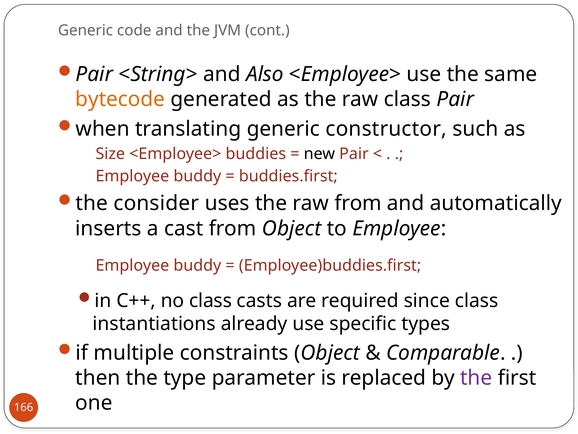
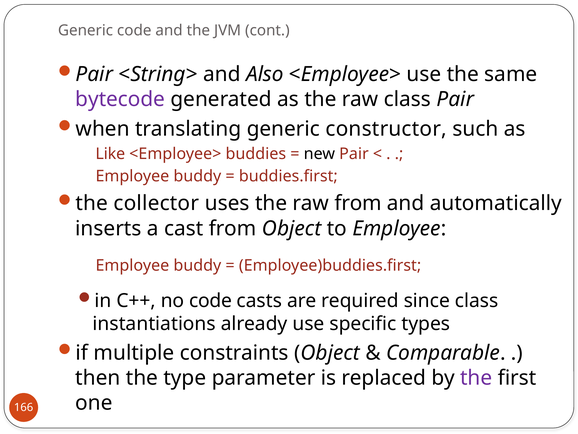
bytecode colour: orange -> purple (120, 99)
Size: Size -> Like (110, 154)
consider: consider -> collector (156, 203)
no class: class -> code (211, 300)
